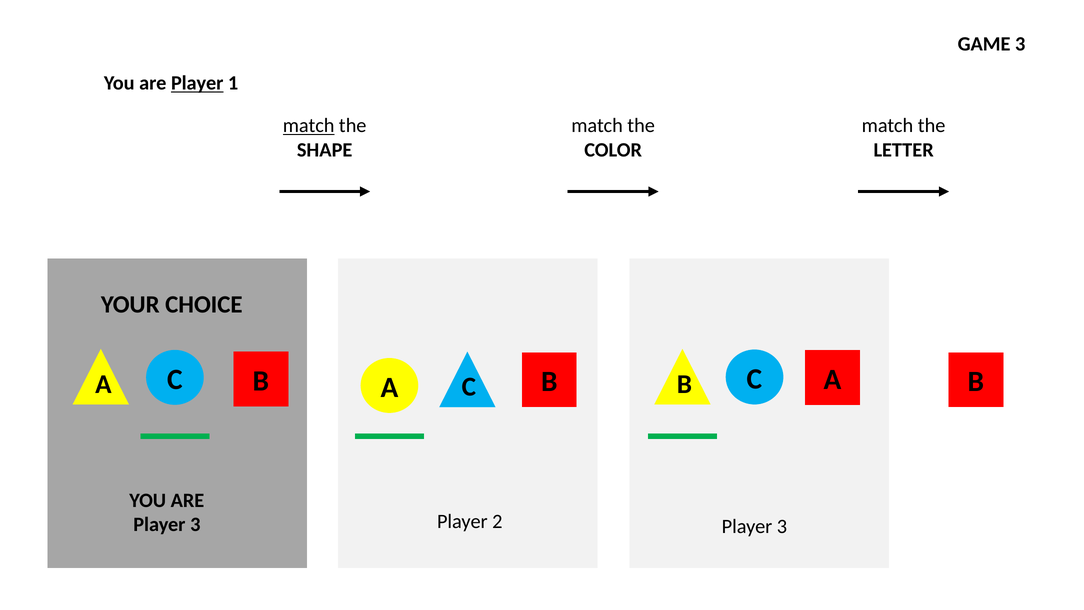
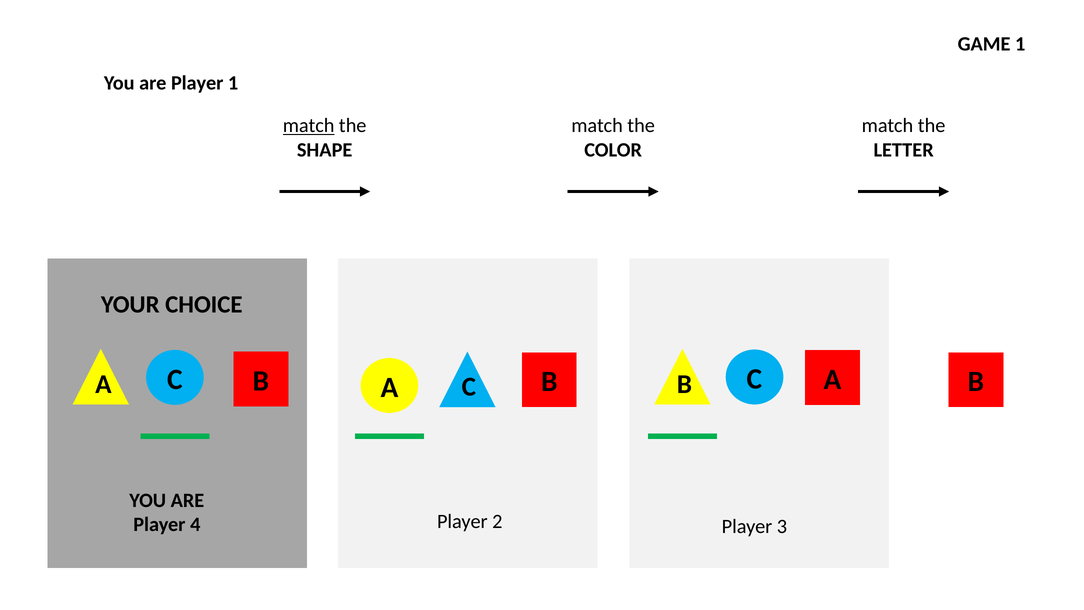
GAME 3: 3 -> 1 (1020, 44)
Player underline: present -> none (197, 83)
3: 3 -> 4 (195, 524)
